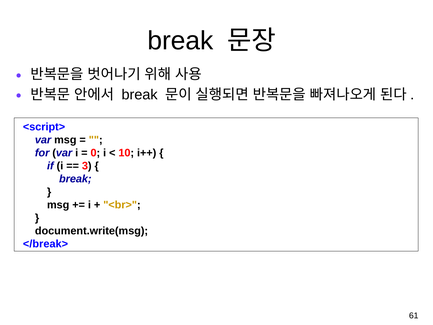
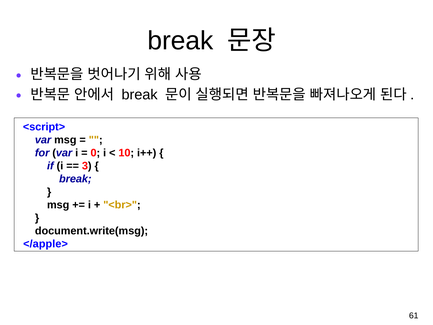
</break>: </break> -> </apple> (46, 244)
